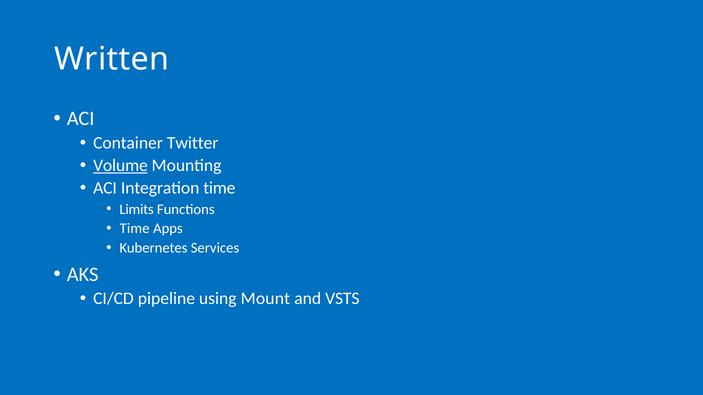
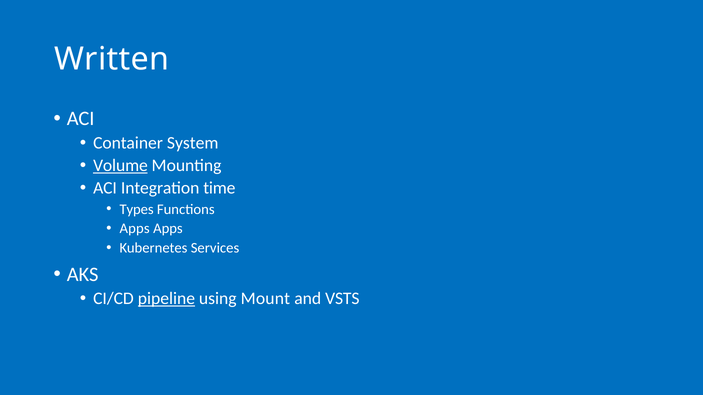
Twitter: Twitter -> System (193, 143)
Limits: Limits -> Types (137, 209)
Time: Time -> Apps (135, 229)
pipeline underline: none -> present (166, 299)
